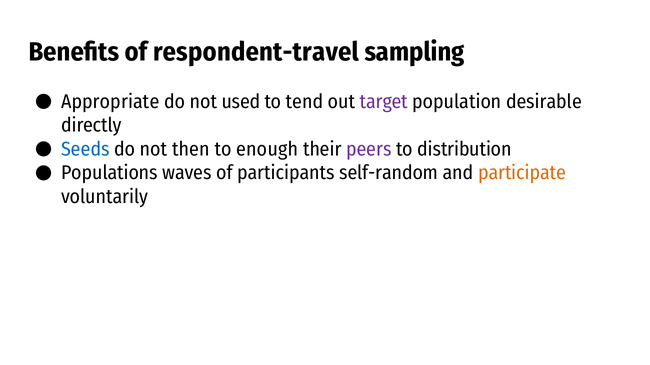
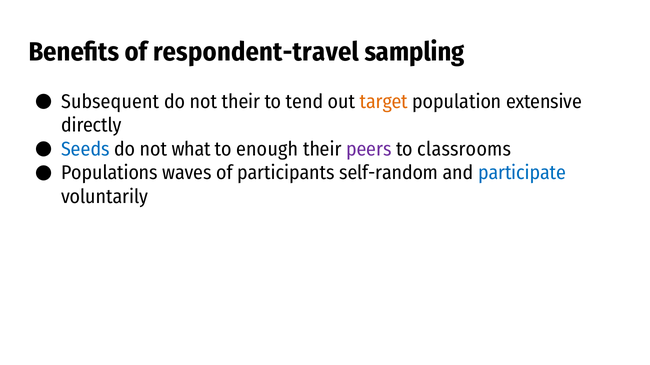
Appropriate: Appropriate -> Subsequent (110, 102)
not used: used -> their (241, 102)
target colour: purple -> orange (384, 102)
desirable: desirable -> extensive (544, 102)
then: then -> what (191, 149)
distribution: distribution -> classrooms (464, 149)
participate colour: orange -> blue (522, 173)
